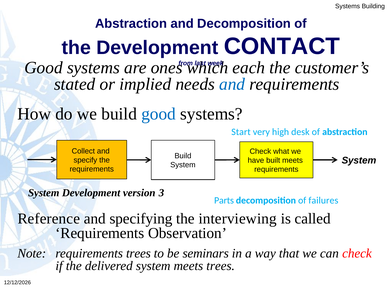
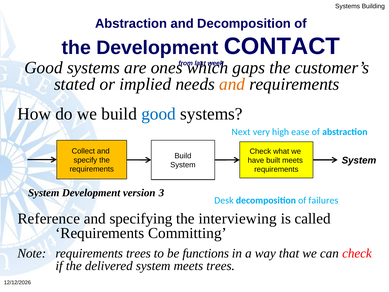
each: each -> gaps (249, 68)
and colour: blue -> orange (232, 84)
Start: Start -> Next (241, 132)
desk: desk -> ease (300, 132)
Parts: Parts -> Desk (224, 200)
Observation: Observation -> Committing (187, 233)
seminars: seminars -> functions (206, 253)
